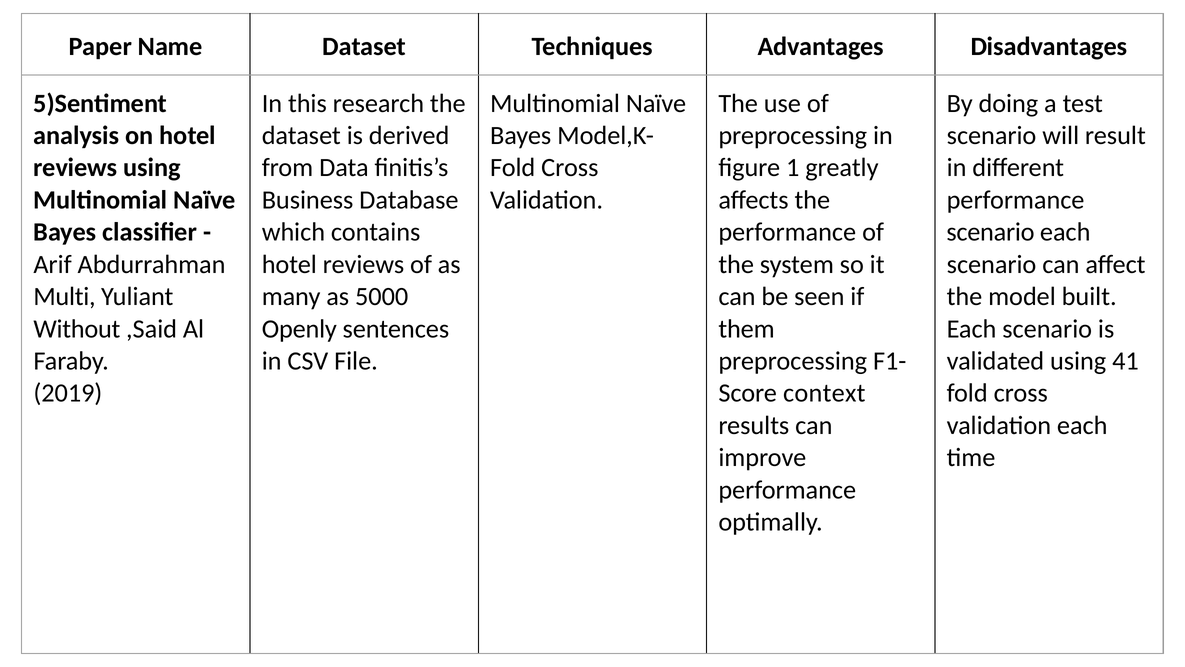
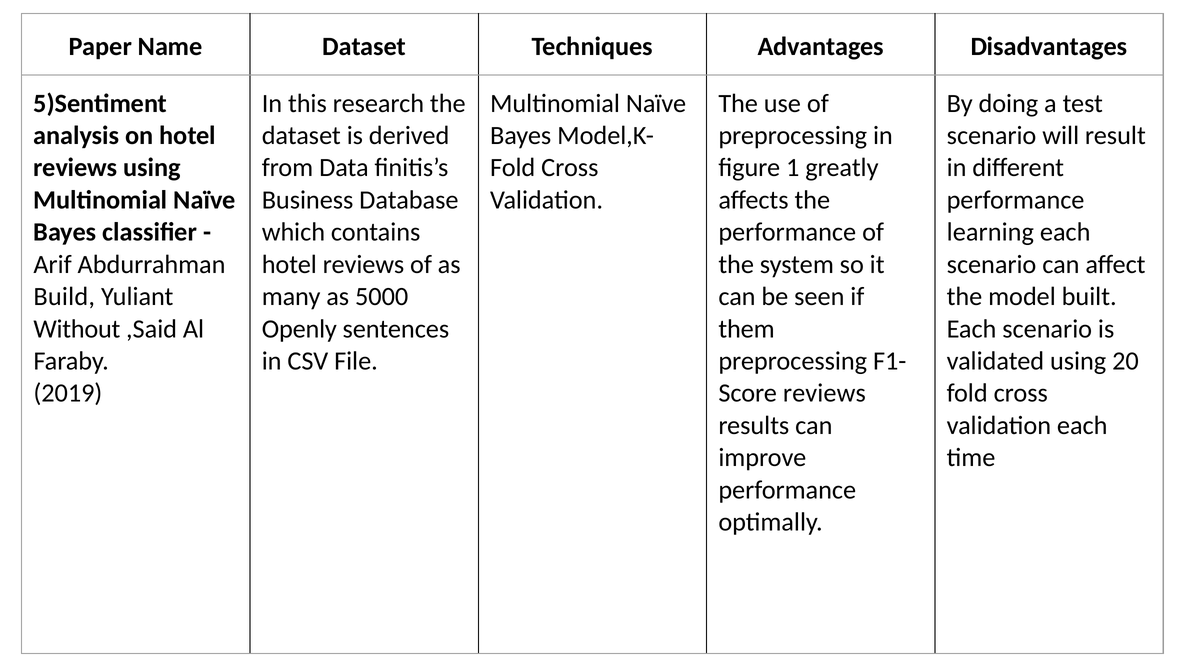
scenario: scenario -> learning (990, 232)
Multi: Multi -> Build (64, 296)
41: 41 -> 20 (1125, 361)
context: context -> reviews (824, 393)
